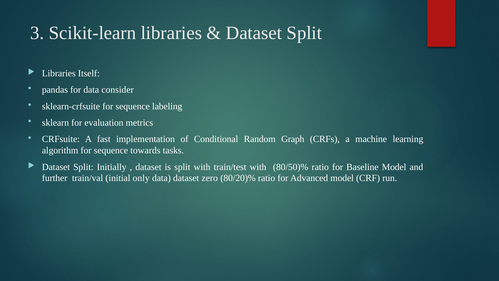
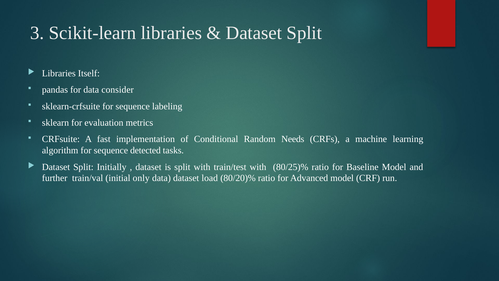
Graph: Graph -> Needs (293, 139)
towards: towards -> detected (145, 150)
80/50)%: 80/50)% -> 80/25)% (291, 167)
zero: zero -> load (210, 178)
